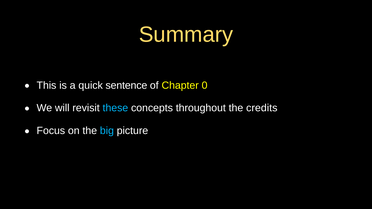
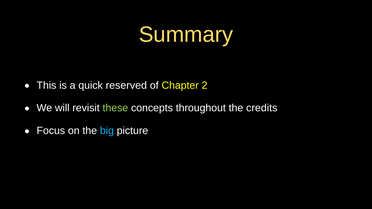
sentence: sentence -> reserved (126, 85)
0: 0 -> 2 (205, 85)
these colour: light blue -> light green (115, 108)
